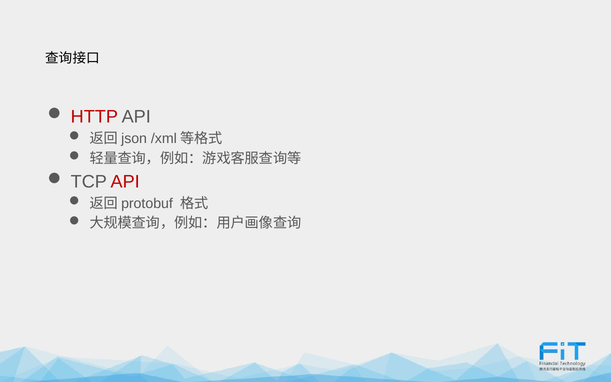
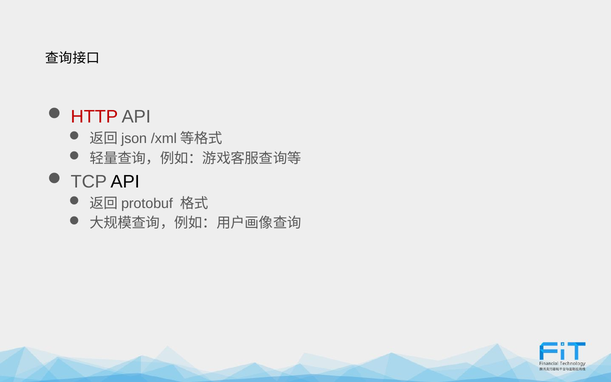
API colour: red -> black (125, 182)
